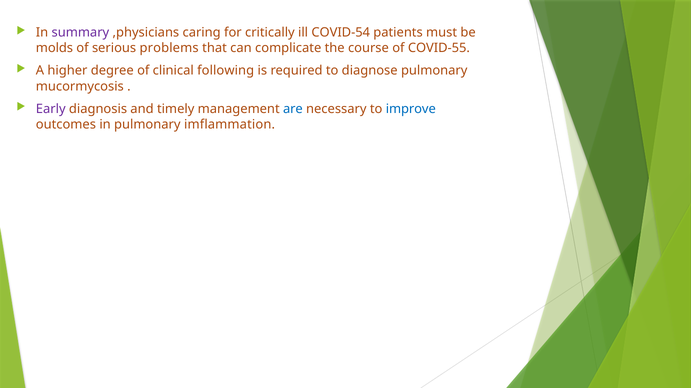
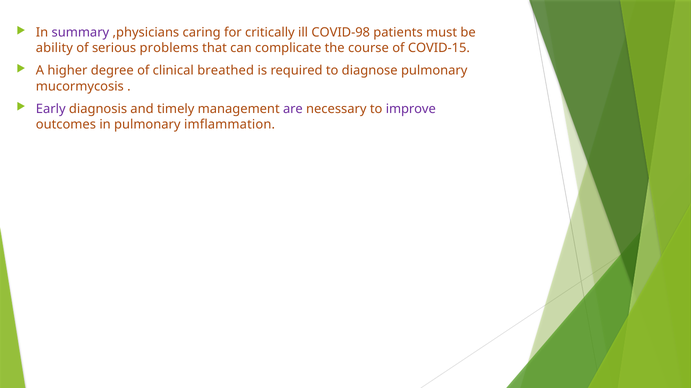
COVID-54: COVID-54 -> COVID-98 (341, 33)
molds: molds -> ability (54, 48)
COVID-55: COVID-55 -> COVID-15 (439, 48)
following: following -> breathed (226, 71)
are colour: blue -> purple (293, 109)
improve colour: blue -> purple (411, 109)
